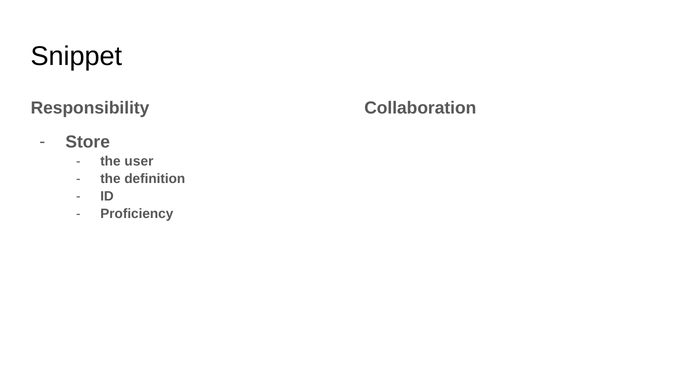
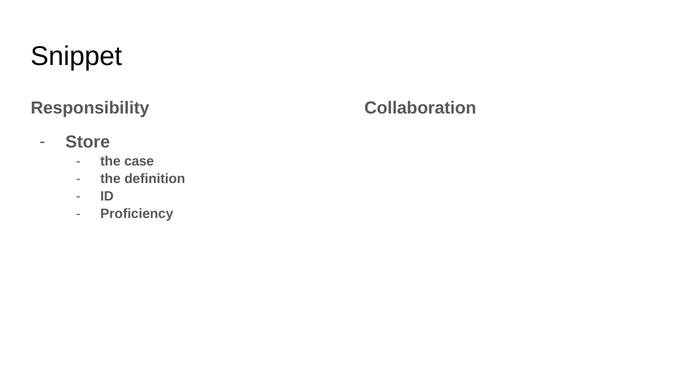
user: user -> case (139, 161)
